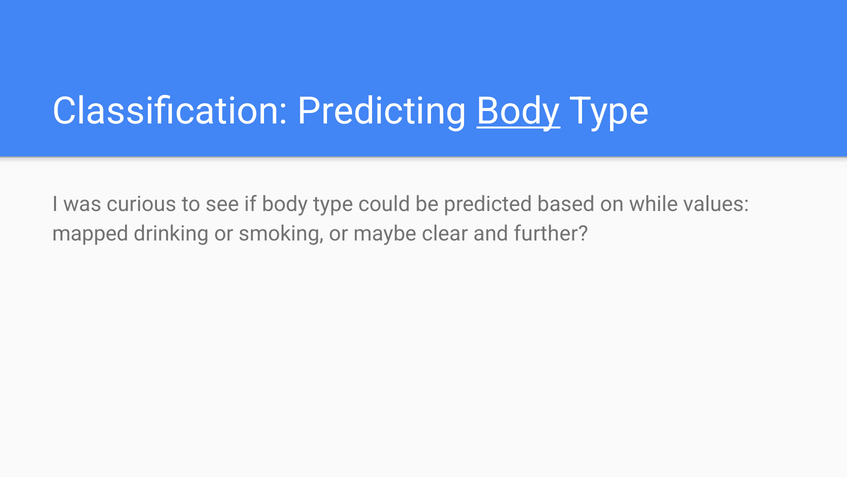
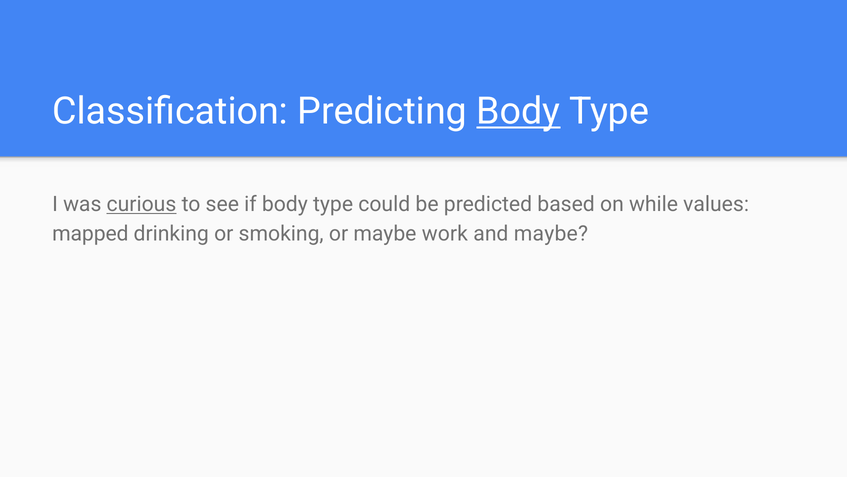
curious underline: none -> present (141, 204)
clear: clear -> work (445, 233)
and further: further -> maybe (551, 233)
